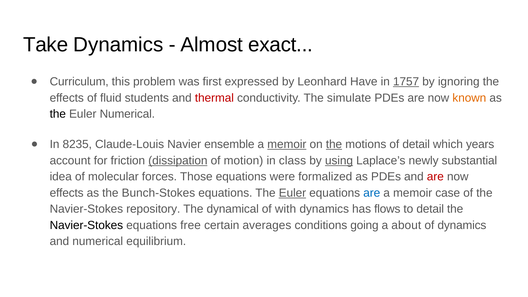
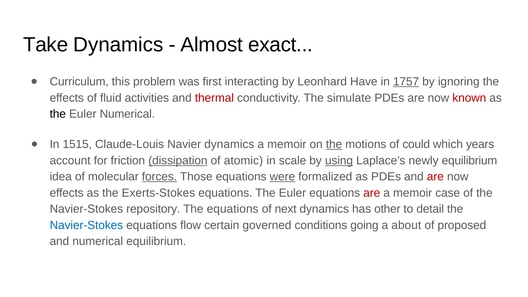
expressed: expressed -> interacting (252, 82)
students: students -> activities (147, 98)
known colour: orange -> red (469, 98)
8235: 8235 -> 1515 (77, 144)
Navier ensemble: ensemble -> dynamics (229, 144)
memoir underline: present -> none (287, 144)
of detail: detail -> could (416, 144)
motion: motion -> atomic (243, 161)
class: class -> scale (293, 161)
newly substantial: substantial -> equilibrium (469, 161)
forces underline: none -> present (159, 177)
were underline: none -> present (282, 177)
Bunch-Stokes: Bunch-Stokes -> Exerts-Stokes (158, 193)
Euler underline: present -> none (292, 193)
are colour: blue -> red (372, 193)
The dynamical: dynamical -> equations (233, 209)
with: with -> next (286, 209)
flows: flows -> other (387, 209)
Navier-Stokes colour: black -> blue (86, 225)
free: free -> flow (191, 225)
averages: averages -> governed (267, 225)
of dynamics: dynamics -> proposed (462, 225)
